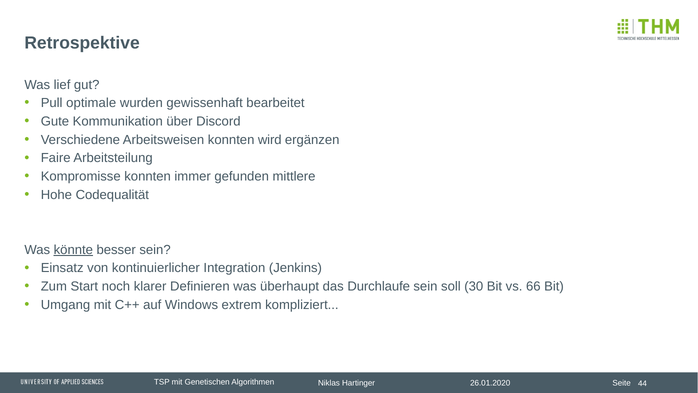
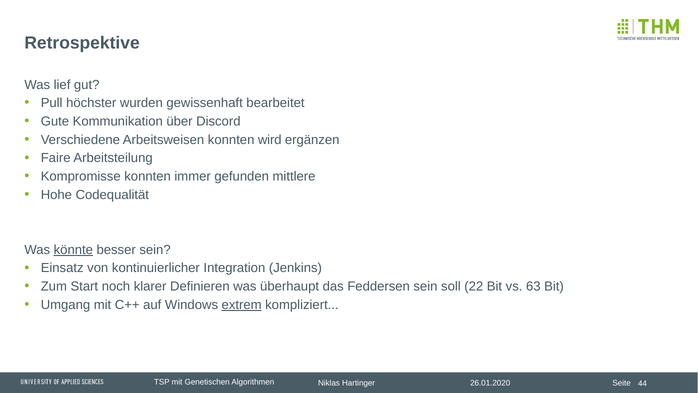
optimale: optimale -> höchster (91, 103)
Durchlaufe: Durchlaufe -> Feddersen (379, 286)
30: 30 -> 22 (474, 286)
66: 66 -> 63 (533, 286)
extrem underline: none -> present (242, 305)
